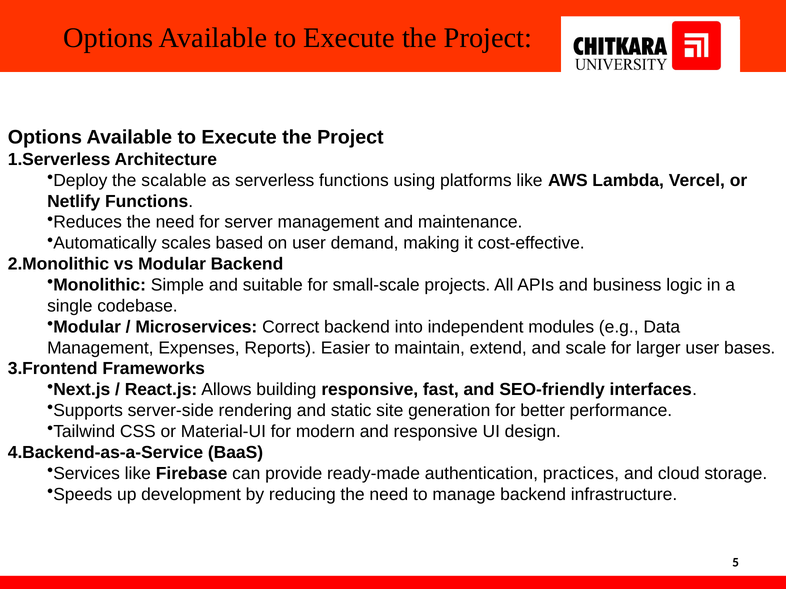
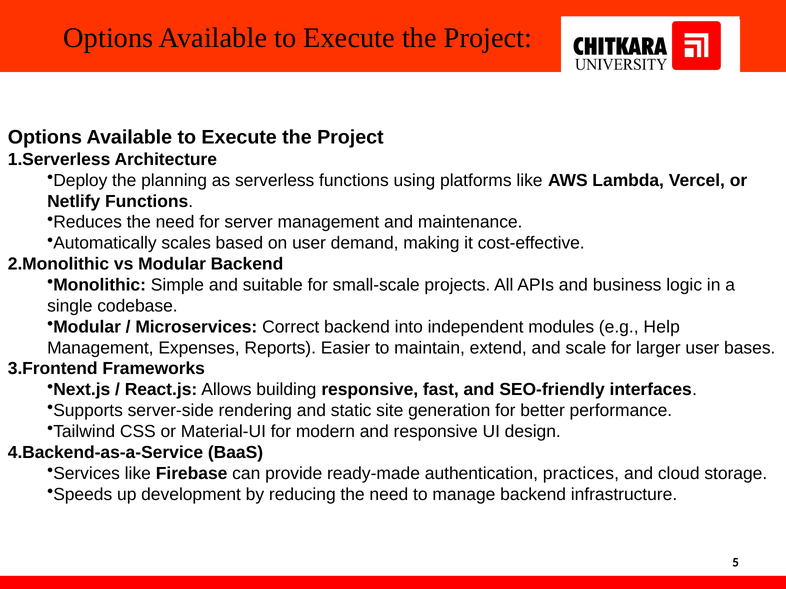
scalable: scalable -> planning (174, 180)
Data: Data -> Help (662, 327)
